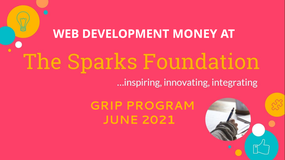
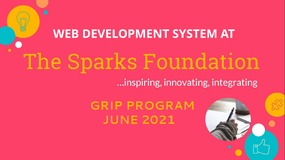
MONEY: MONEY -> SYSTEM (195, 34)
